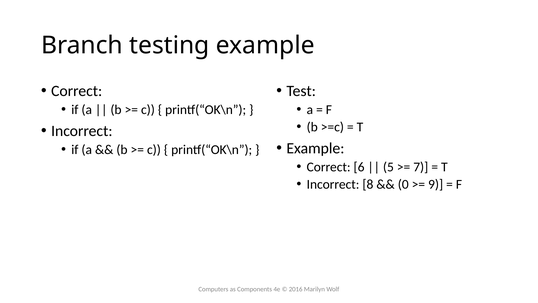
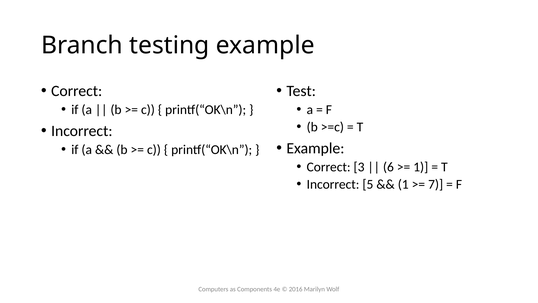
6: 6 -> 3 (359, 167)
5: 5 -> 6 (388, 167)
7: 7 -> 1 (421, 167)
8: 8 -> 5 (368, 184)
0: 0 -> 1 (403, 184)
9: 9 -> 7 (436, 184)
